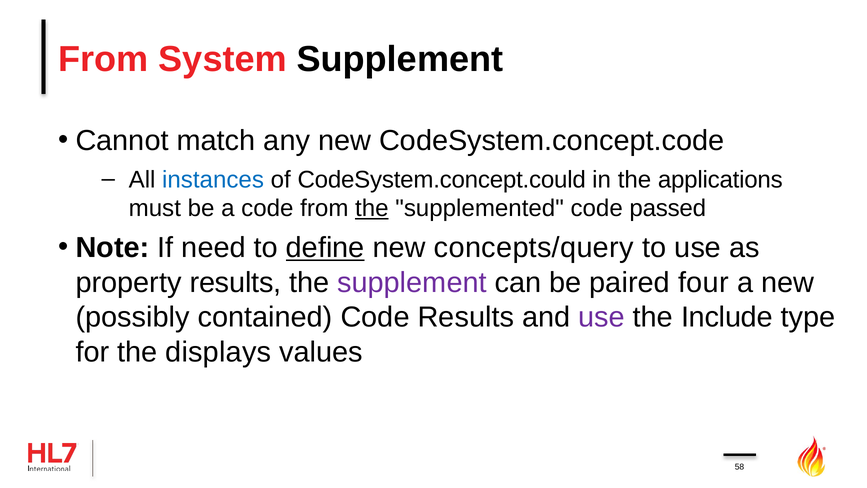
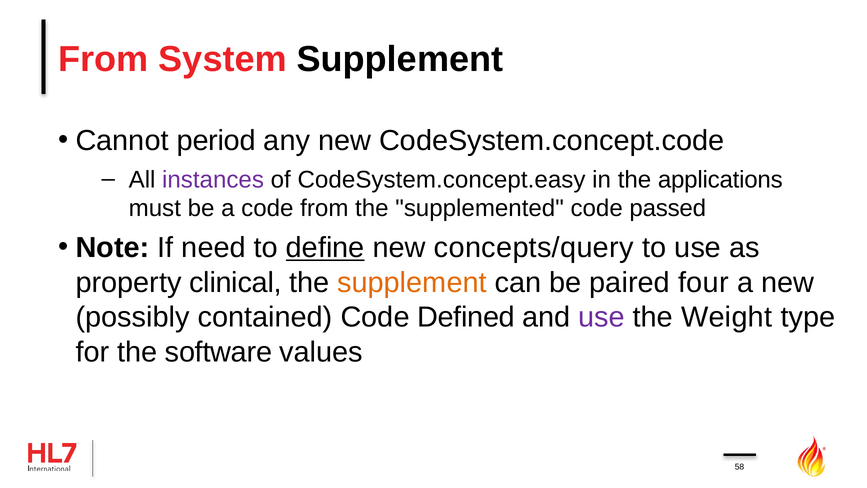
match: match -> period (216, 141)
instances colour: blue -> purple (213, 179)
CodeSystem.concept.could: CodeSystem.concept.could -> CodeSystem.concept.easy (442, 179)
the underline: present -> none (372, 208)
property results: results -> clinical (235, 282)
supplement colour: purple -> orange (412, 282)
Code Results: Results -> Defined (466, 317)
Include: Include -> Weight (727, 317)
displays: displays -> software (219, 352)
